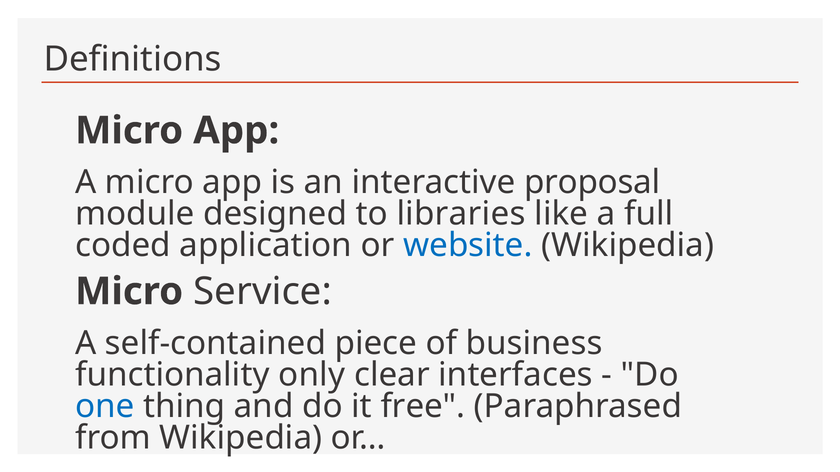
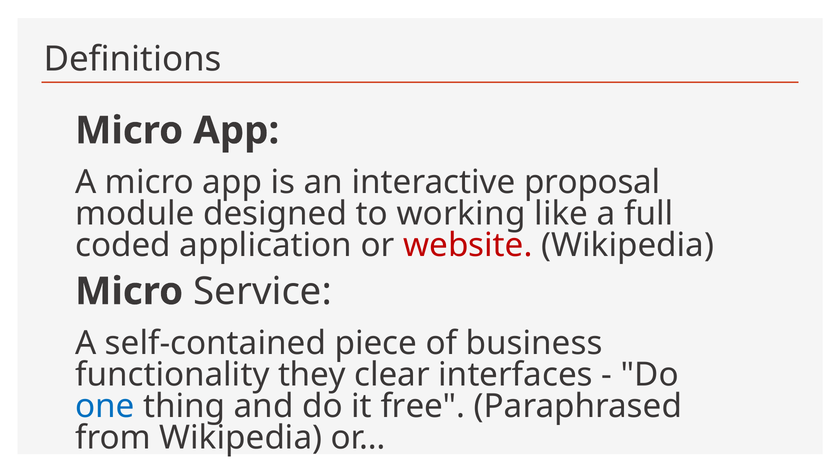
libraries: libraries -> working (461, 214)
website colour: blue -> red (468, 246)
only: only -> they (312, 375)
